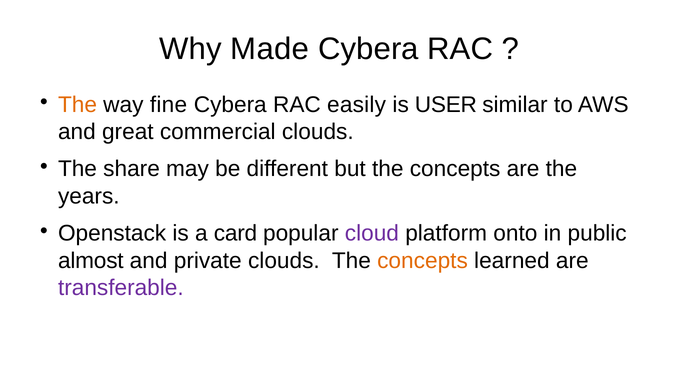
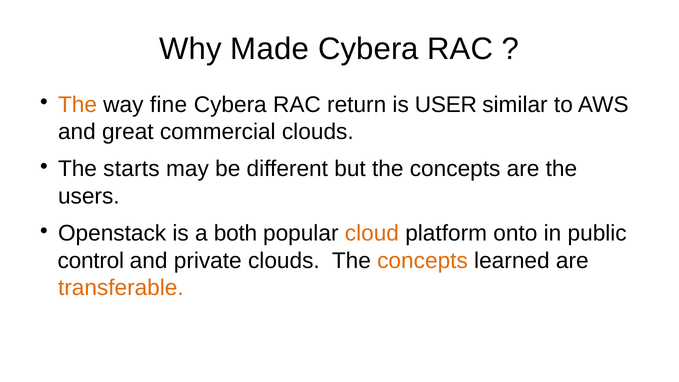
easily: easily -> return (357, 105)
share: share -> starts (131, 169)
years: years -> users (89, 196)
card: card -> both (235, 233)
cloud colour: purple -> orange (372, 233)
almost: almost -> control (91, 261)
transferable colour: purple -> orange (121, 288)
